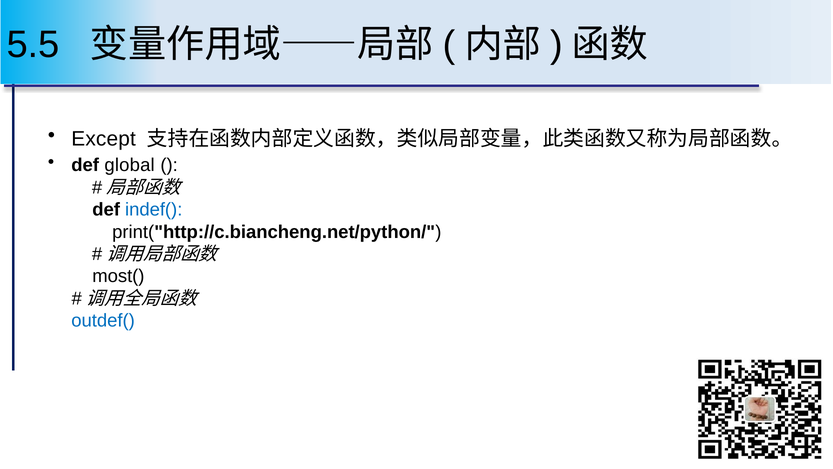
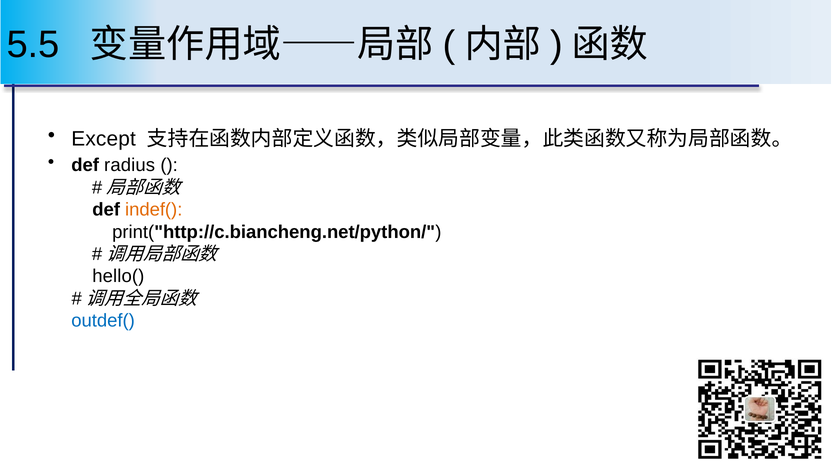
global: global -> radius (130, 165)
indef( colour: blue -> orange (154, 210)
most(: most( -> hello( (118, 276)
